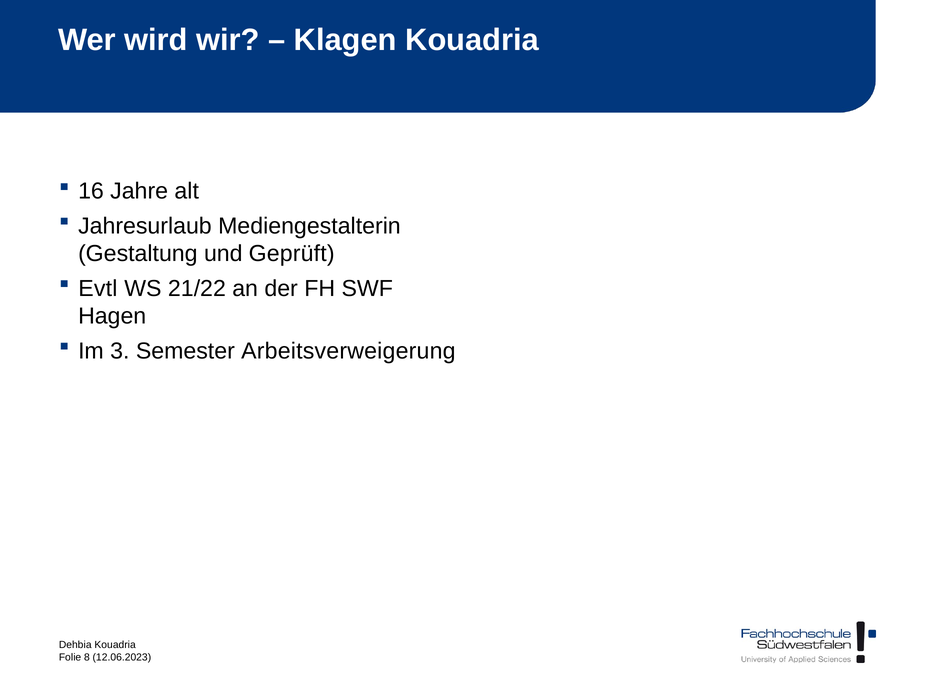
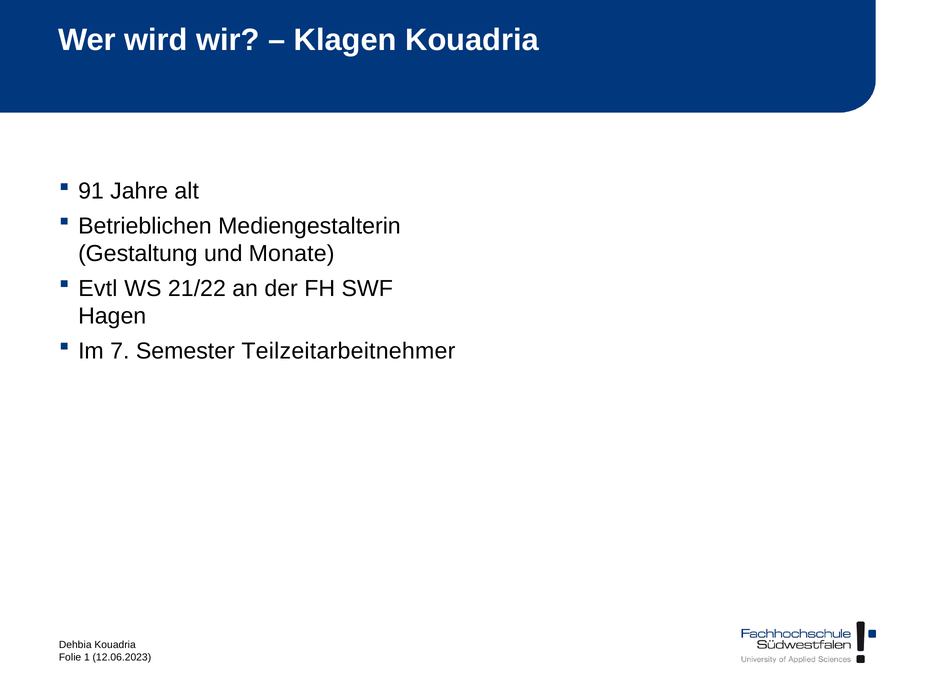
16: 16 -> 91 (91, 191)
Jahresurlaub: Jahresurlaub -> Betrieblichen (145, 226)
Geprüft: Geprüft -> Monate (292, 254)
3: 3 -> 7 (120, 351)
Arbeitsverweigerung: Arbeitsverweigerung -> Teilzeitarbeitnehmer (348, 351)
8: 8 -> 1 (87, 657)
